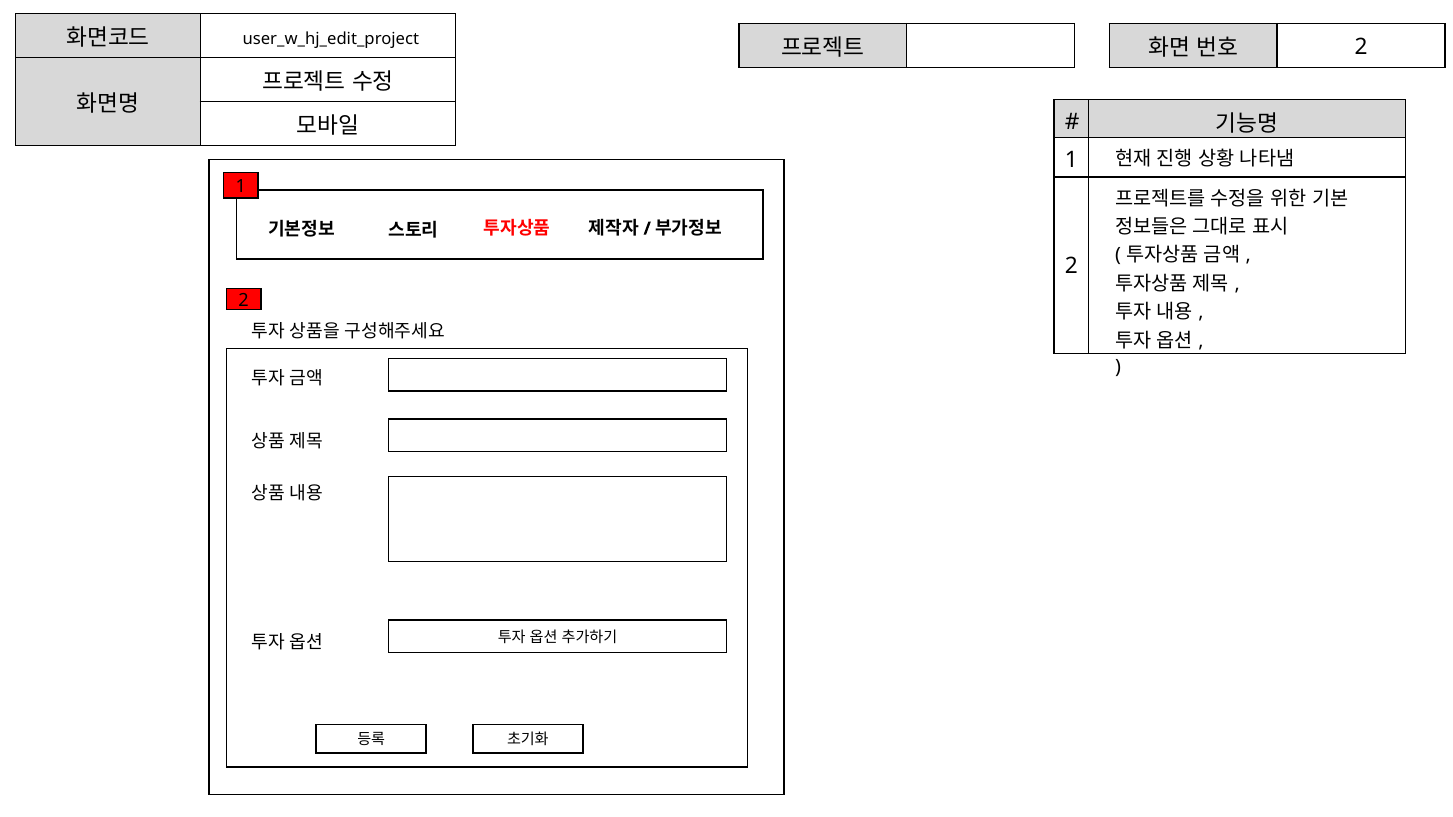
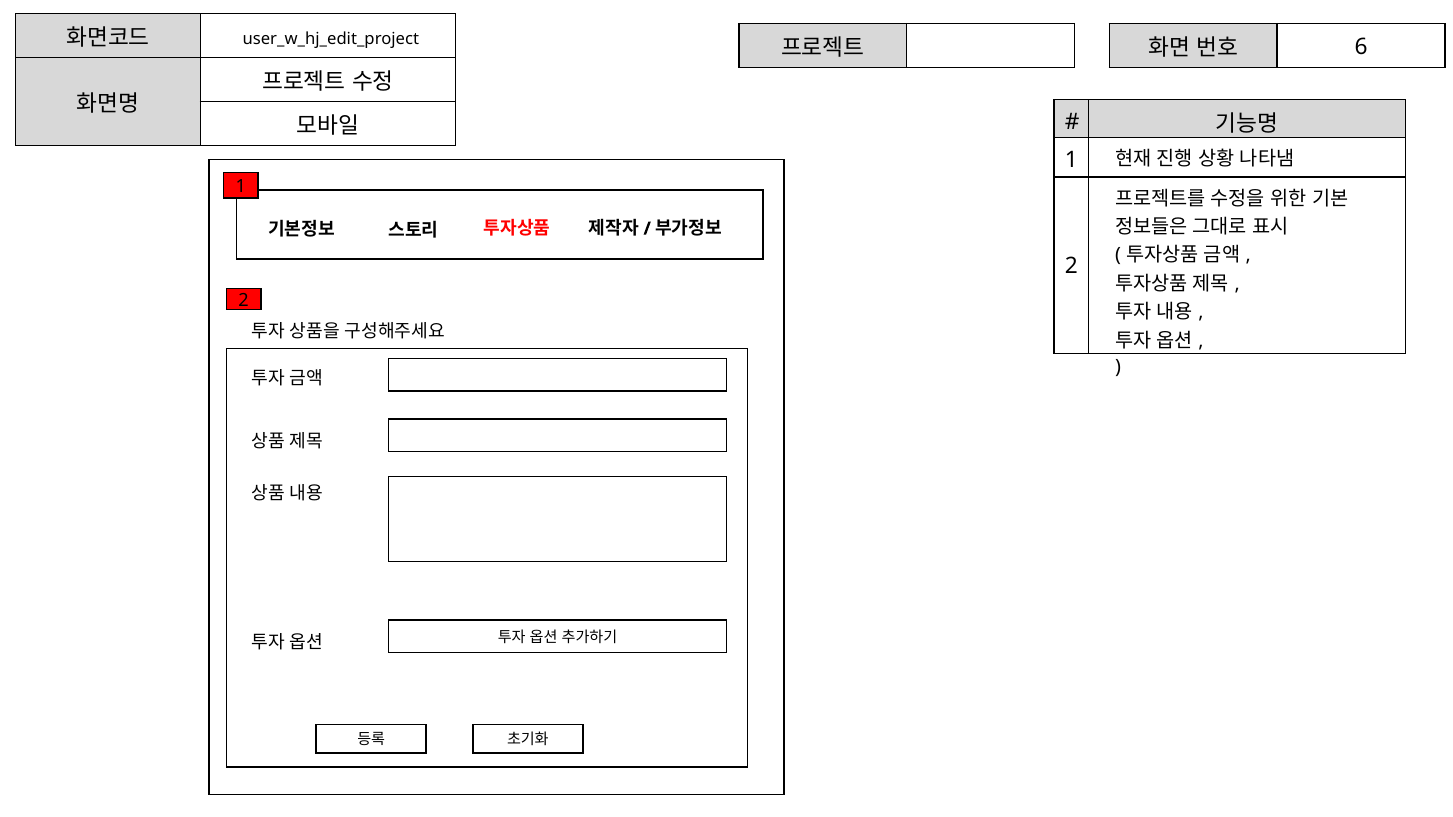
2: 2 -> 6 (1361, 47)
